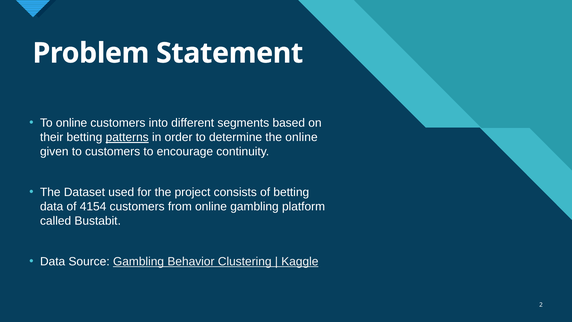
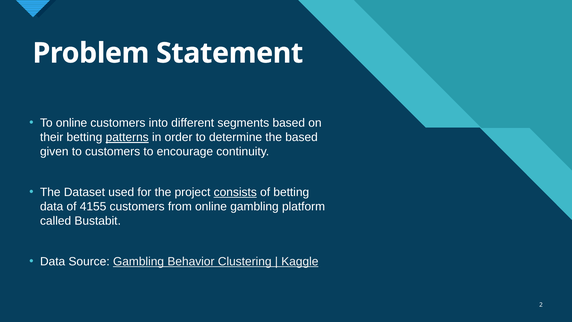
the online: online -> based (302, 137)
consists underline: none -> present (235, 192)
4154: 4154 -> 4155 (93, 206)
